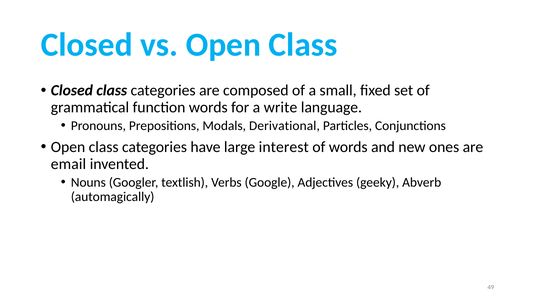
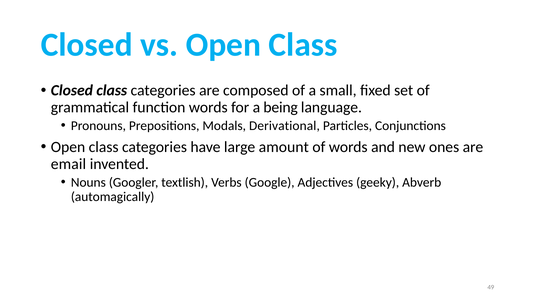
write: write -> being (281, 107)
interest: interest -> amount (284, 147)
